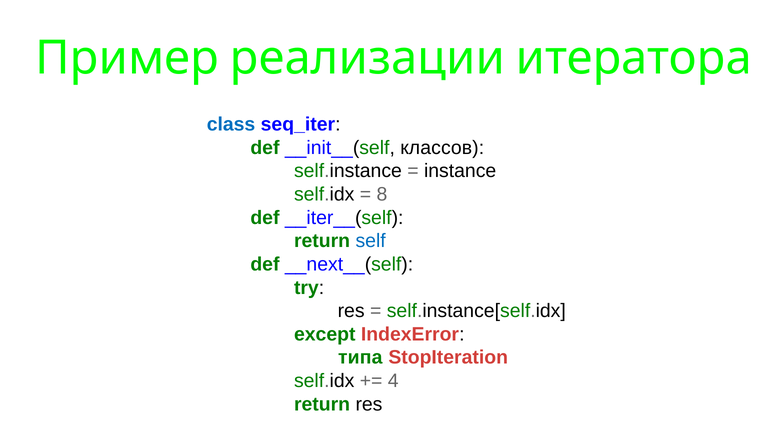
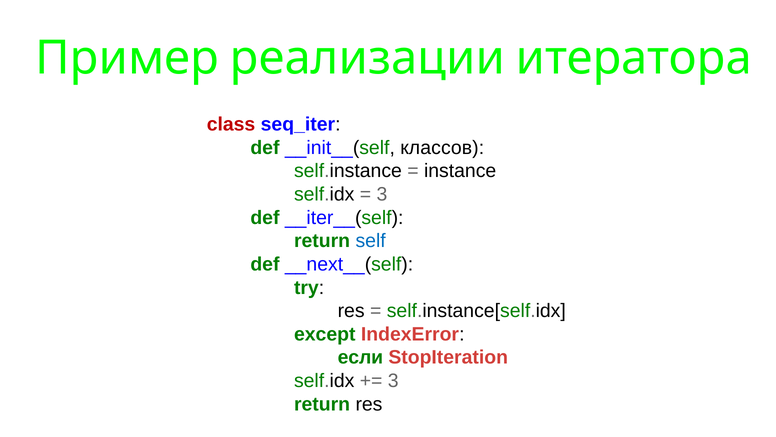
class colour: blue -> red (231, 124)
8: 8 -> 3 (382, 194)
типа: типа -> если (360, 357)
4: 4 -> 3 (393, 380)
